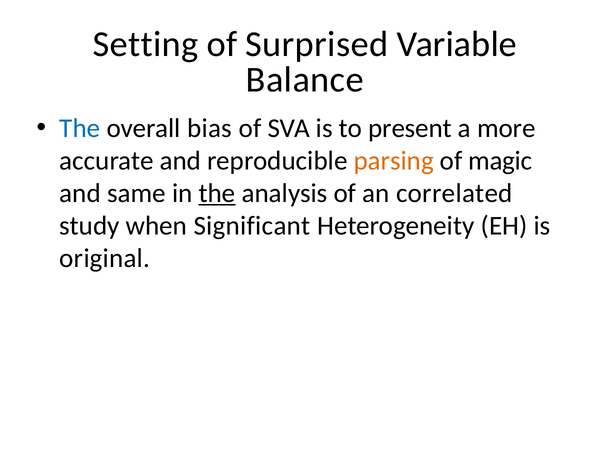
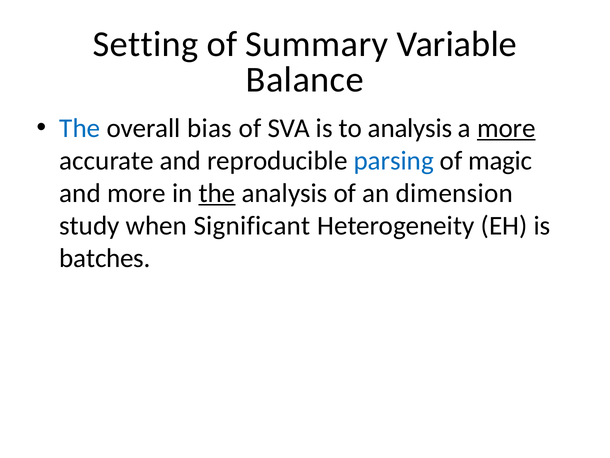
Surprised: Surprised -> Summary (317, 44)
to present: present -> analysis (410, 128)
more underline: none -> present (506, 128)
parsing colour: orange -> blue (394, 161)
and same: same -> more (136, 193)
correlated: correlated -> dimension (454, 193)
original: original -> batches (105, 258)
